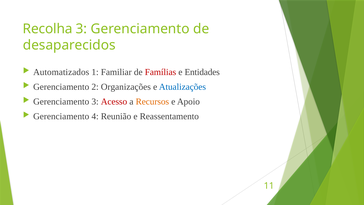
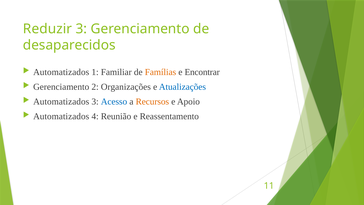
Recolha: Recolha -> Reduzir (48, 29)
Famílias colour: red -> orange (160, 72)
Entidades: Entidades -> Encontrar (202, 72)
Gerenciamento: Gerenciamento -> Automatizados (61, 101)
Acesso colour: red -> blue (114, 101)
Gerenciamento: Gerenciamento -> Automatizados (61, 116)
